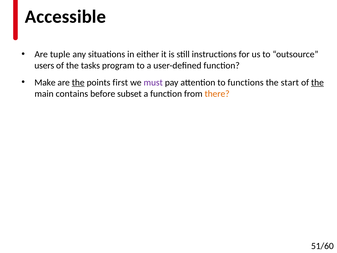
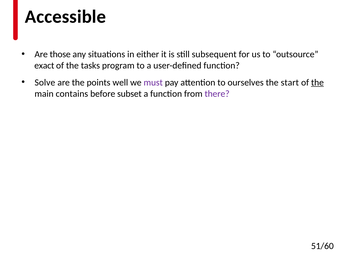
tuple: tuple -> those (60, 54)
instructions: instructions -> subsequent (214, 54)
users: users -> exact (44, 66)
Make: Make -> Solve (45, 82)
the underline: present -> none (78, 82)
first: first -> well (120, 82)
functions: functions -> ourselves (246, 82)
there colour: orange -> purple (217, 94)
